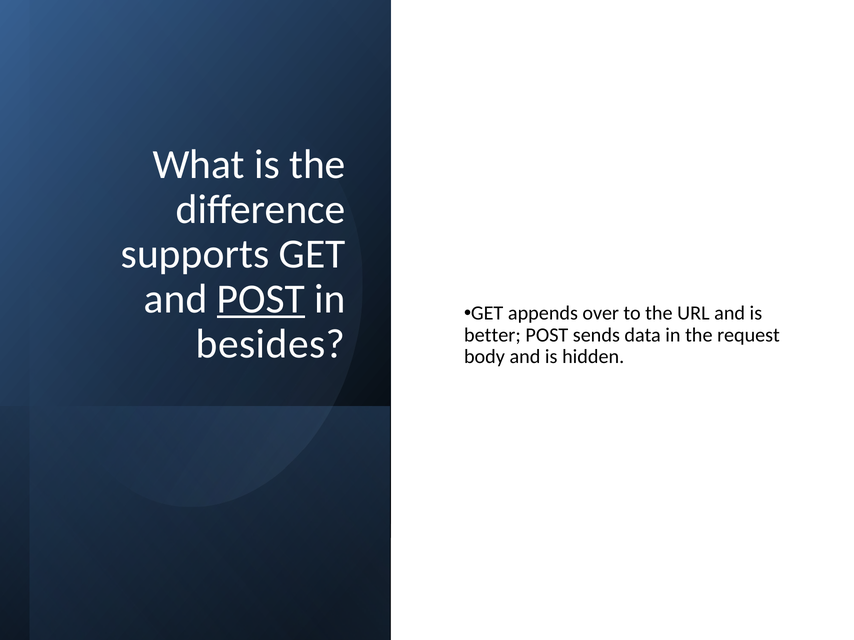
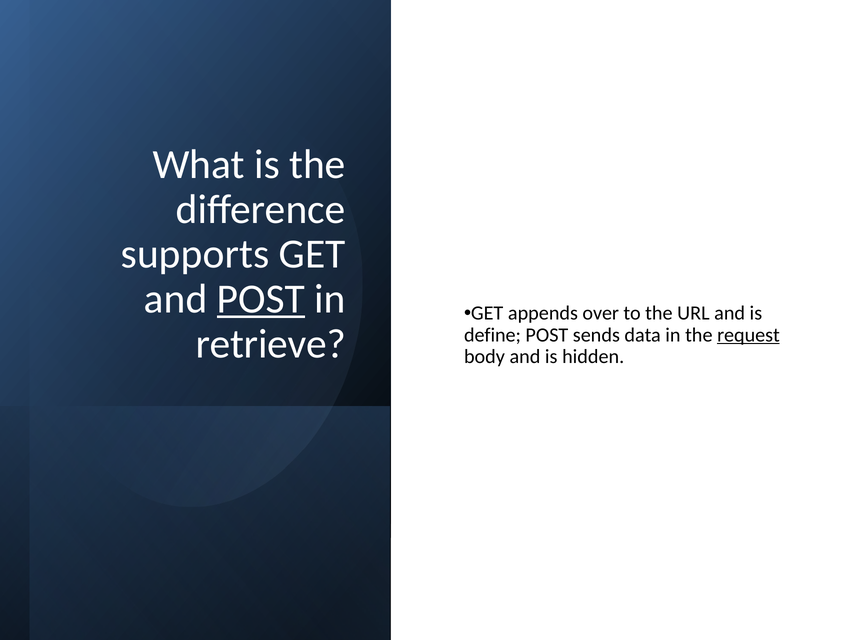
better: better -> define (492, 335)
request underline: none -> present (748, 335)
besides: besides -> retrieve (271, 344)
